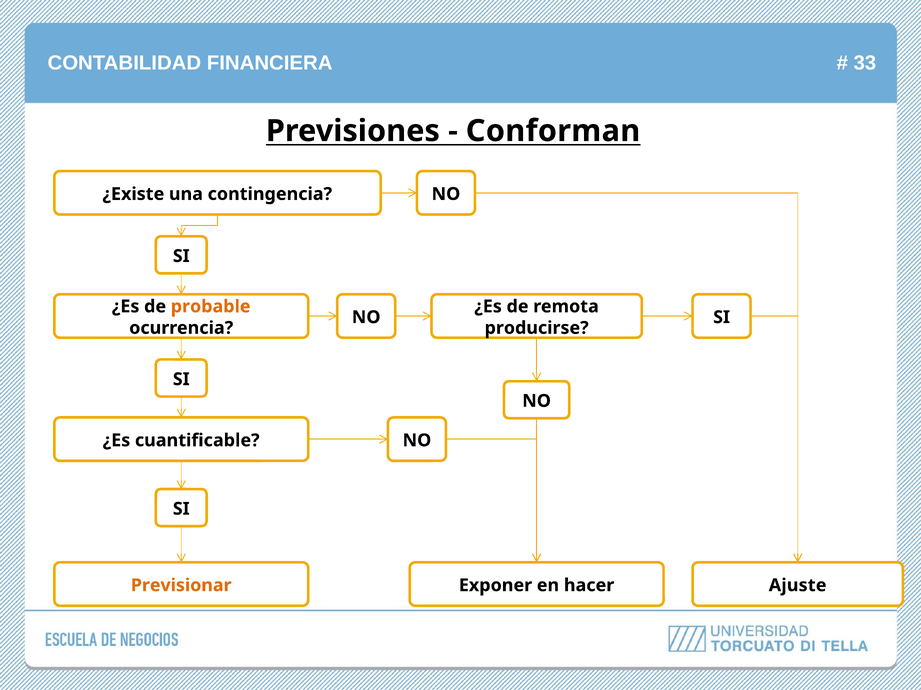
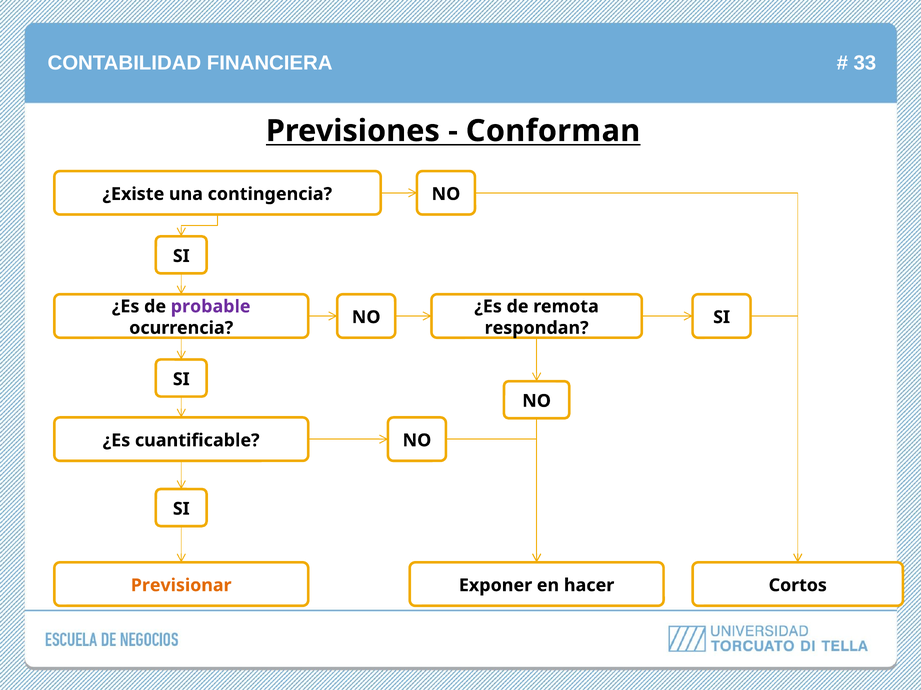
probable colour: orange -> purple (211, 307)
producirse: producirse -> respondan (537, 328)
Ajuste: Ajuste -> Cortos (798, 586)
